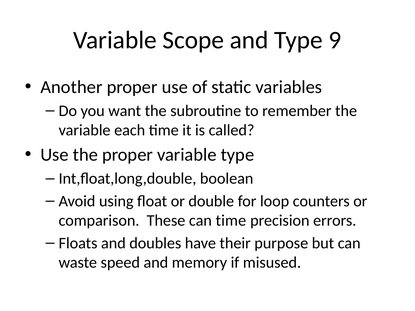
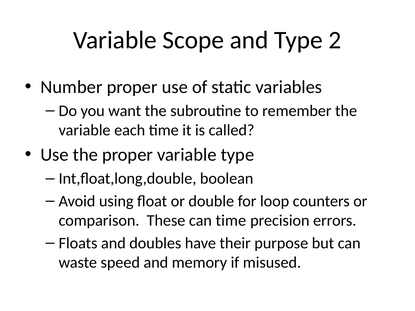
9: 9 -> 2 (335, 40)
Another: Another -> Number (71, 87)
